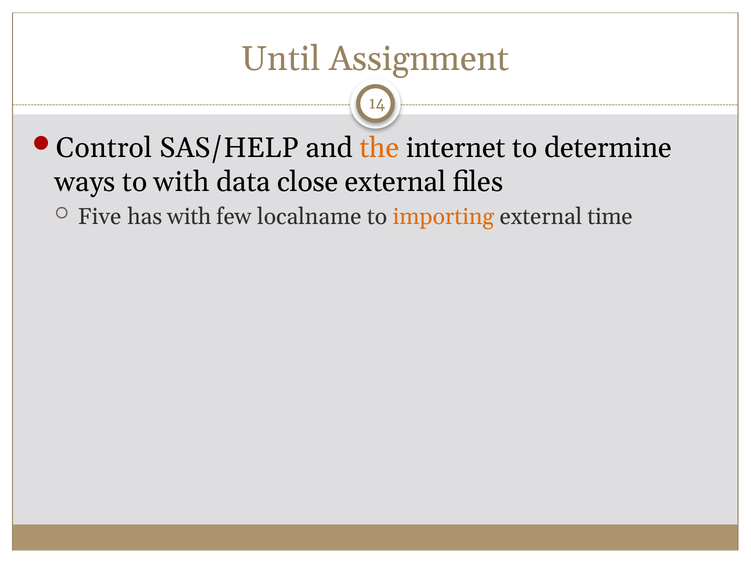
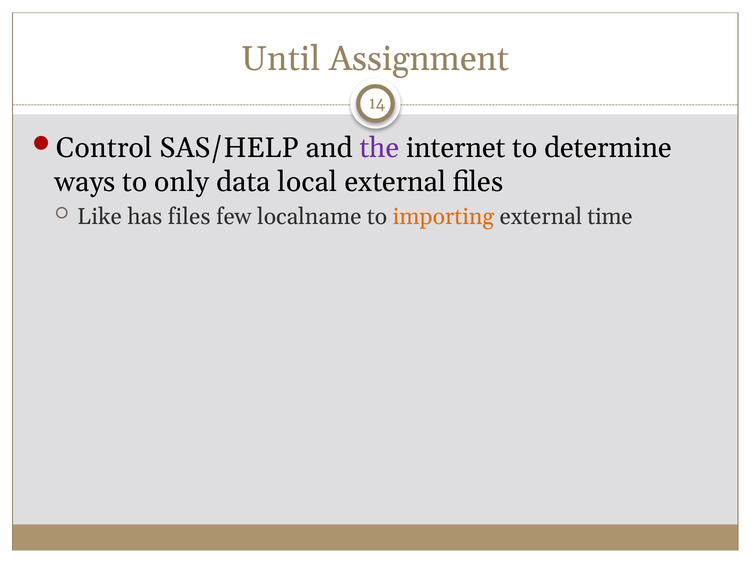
the colour: orange -> purple (379, 148)
to with: with -> only (182, 182)
close: close -> local (308, 182)
Five: Five -> Like (99, 217)
has with: with -> files (189, 217)
